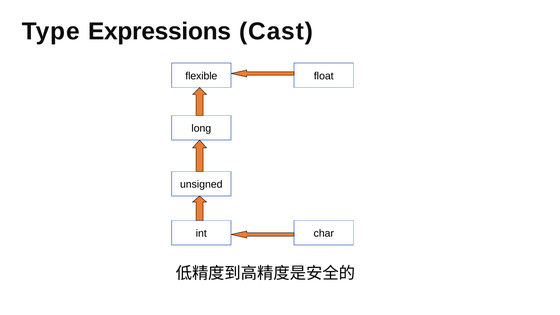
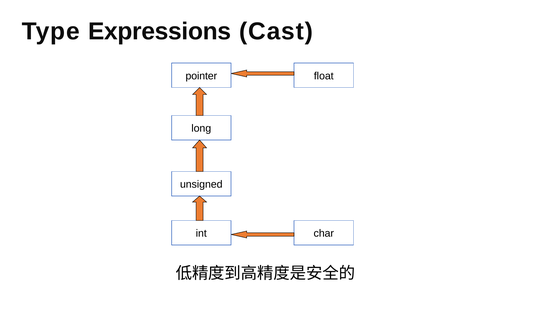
flexible: flexible -> pointer (201, 76)
